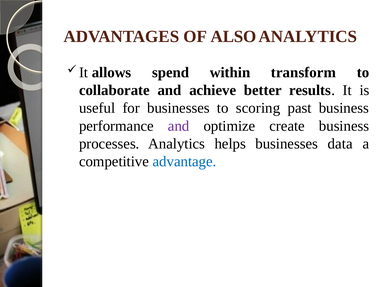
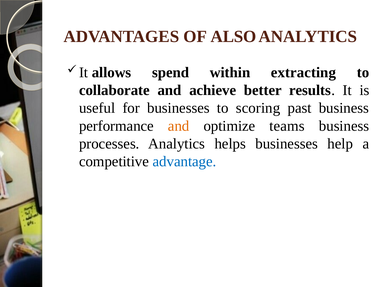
transform: transform -> extracting (303, 72)
and colour: purple -> orange (179, 126)
create: create -> teams (287, 126)
data: data -> help (340, 143)
